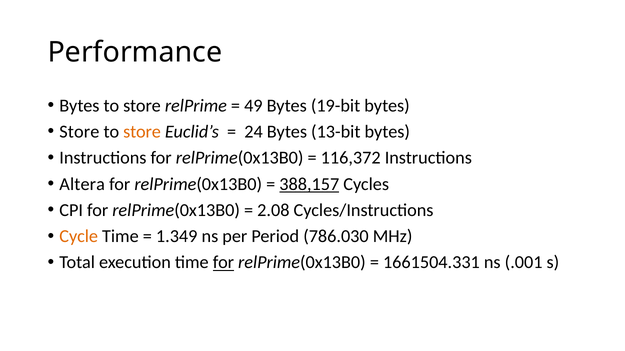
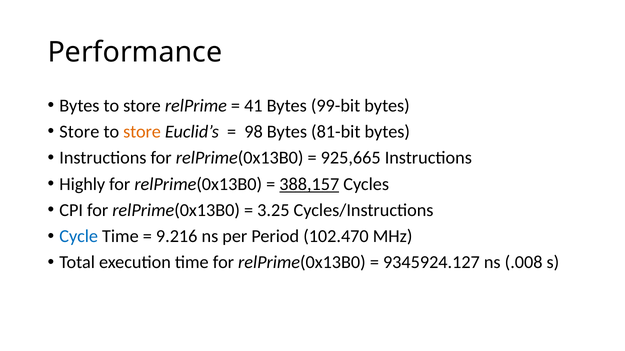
49: 49 -> 41 (253, 106)
19-bit: 19-bit -> 99-bit (336, 106)
24: 24 -> 98 (254, 132)
13-bit: 13-bit -> 81-bit (336, 132)
116,372: 116,372 -> 925,665 (351, 158)
Altera: Altera -> Highly (82, 184)
2.08: 2.08 -> 3.25 (273, 210)
Cycle colour: orange -> blue (79, 237)
1.349: 1.349 -> 9.216 (177, 237)
786.030: 786.030 -> 102.470 (336, 237)
for underline: present -> none (223, 263)
1661504.331: 1661504.331 -> 9345924.127 (431, 263)
.001: .001 -> .008 (524, 263)
